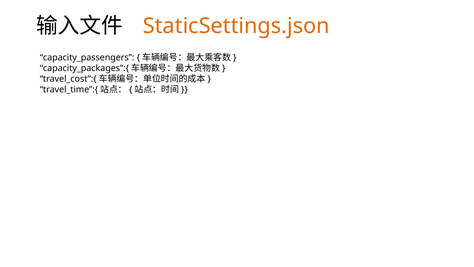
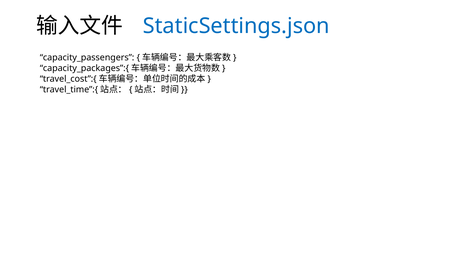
StaticSettings.json colour: orange -> blue (236, 26)
